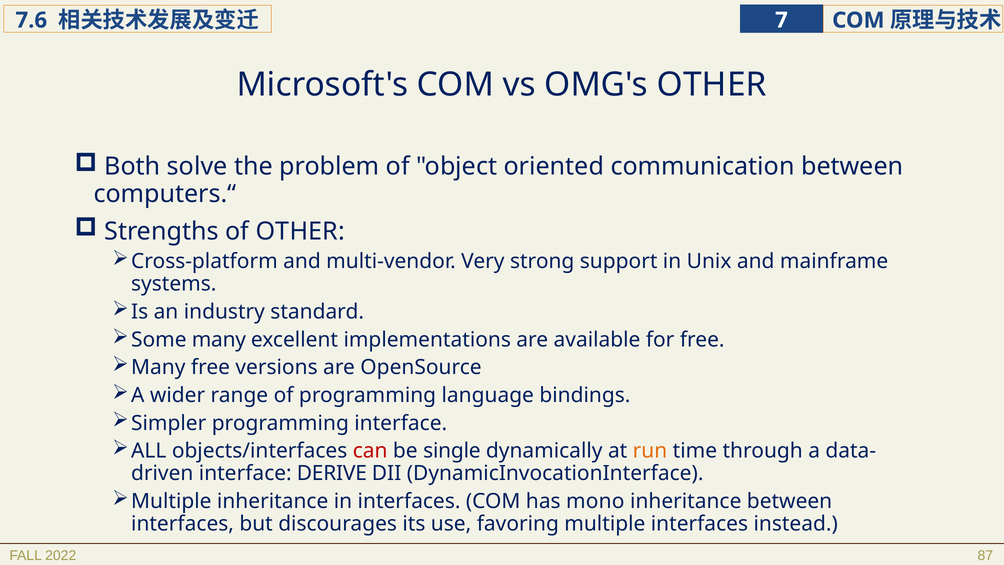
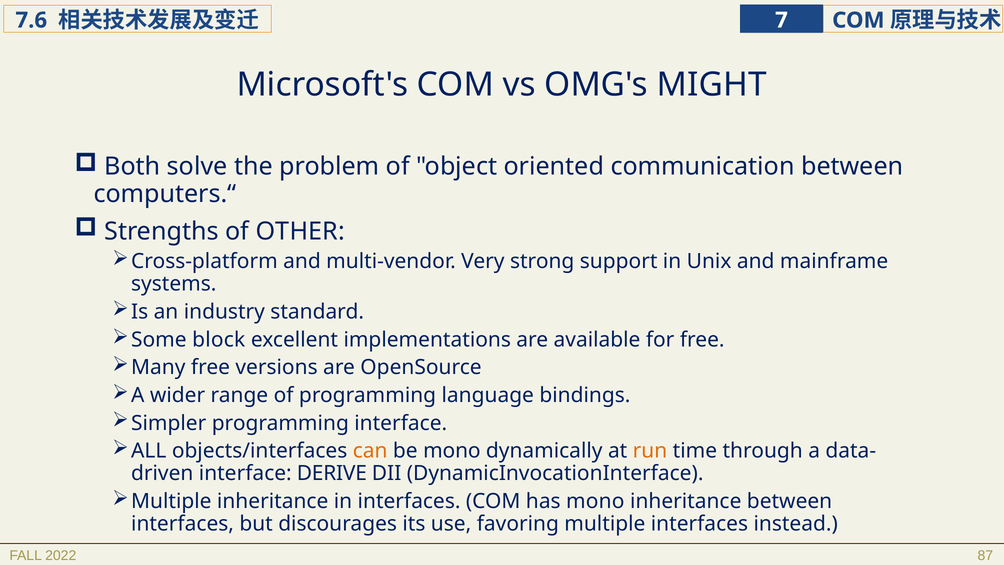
OMG's OTHER: OTHER -> MIGHT (712, 84)
Some many: many -> block (219, 339)
can colour: red -> orange (370, 451)
be single: single -> mono (452, 451)
